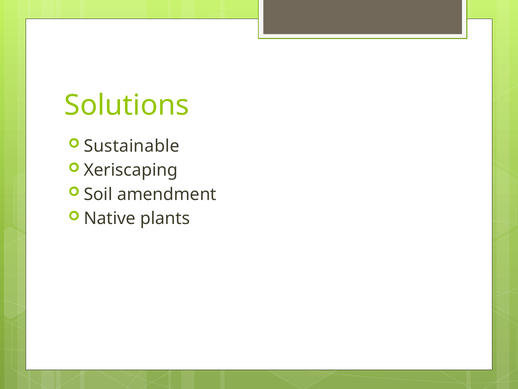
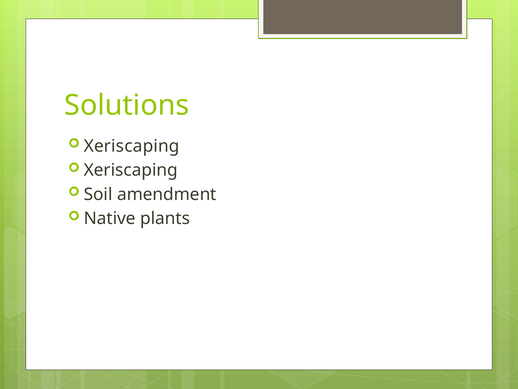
Sustainable: Sustainable -> Xeriscaping (132, 146)
